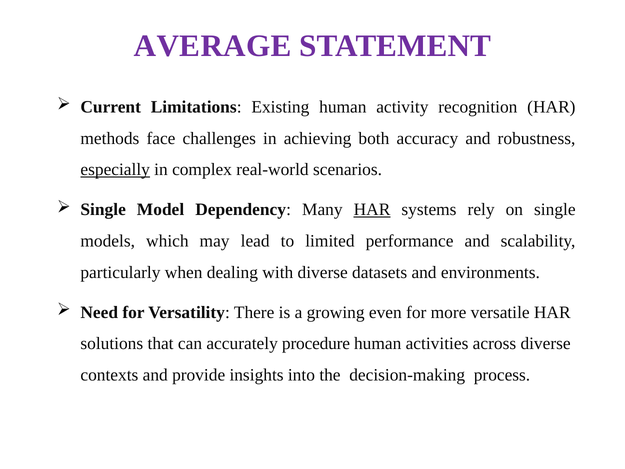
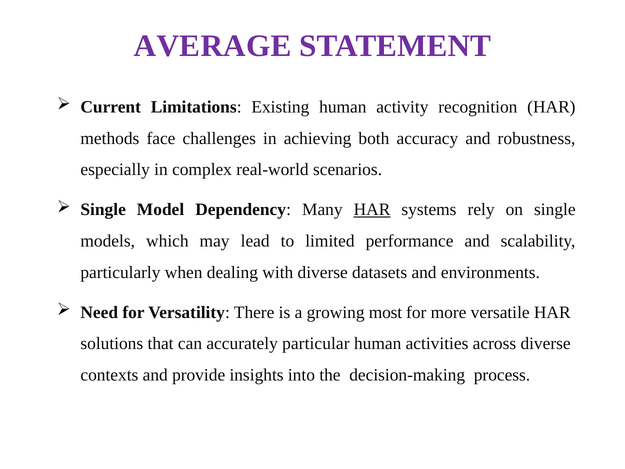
especially underline: present -> none (115, 170)
even: even -> most (385, 312)
procedure: procedure -> particular (316, 343)
